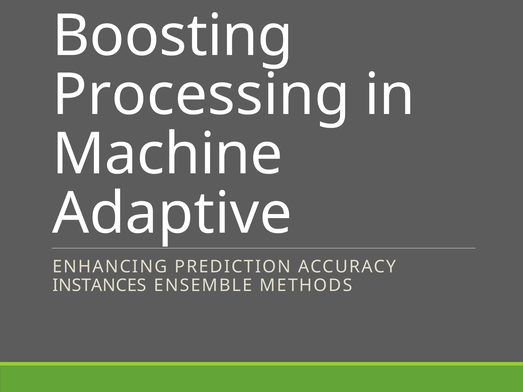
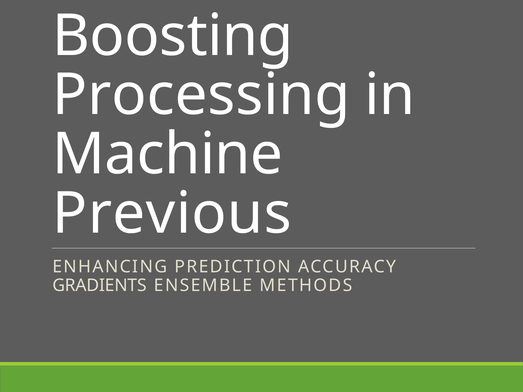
Adaptive: Adaptive -> Previous (172, 214)
INSTANCES: INSTANCES -> GRADIENTS (100, 286)
